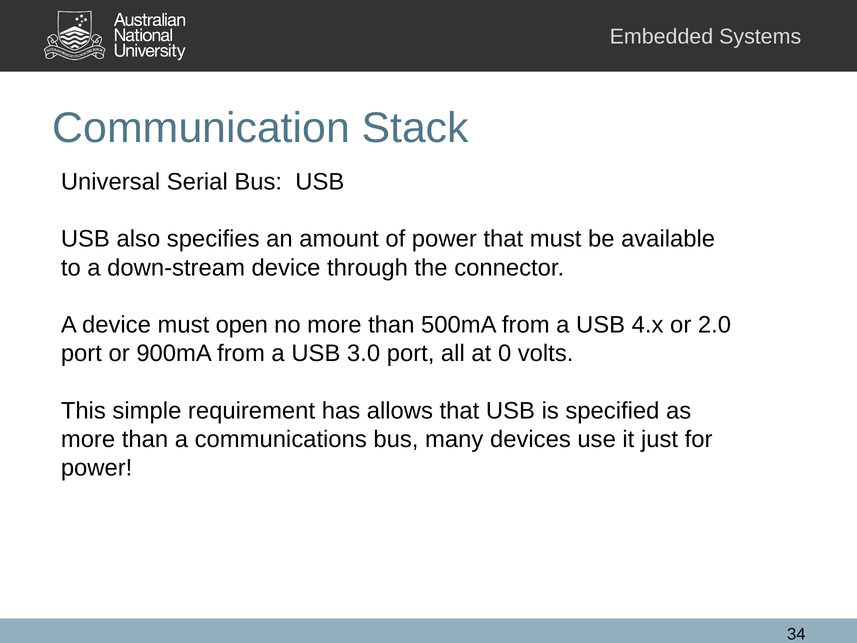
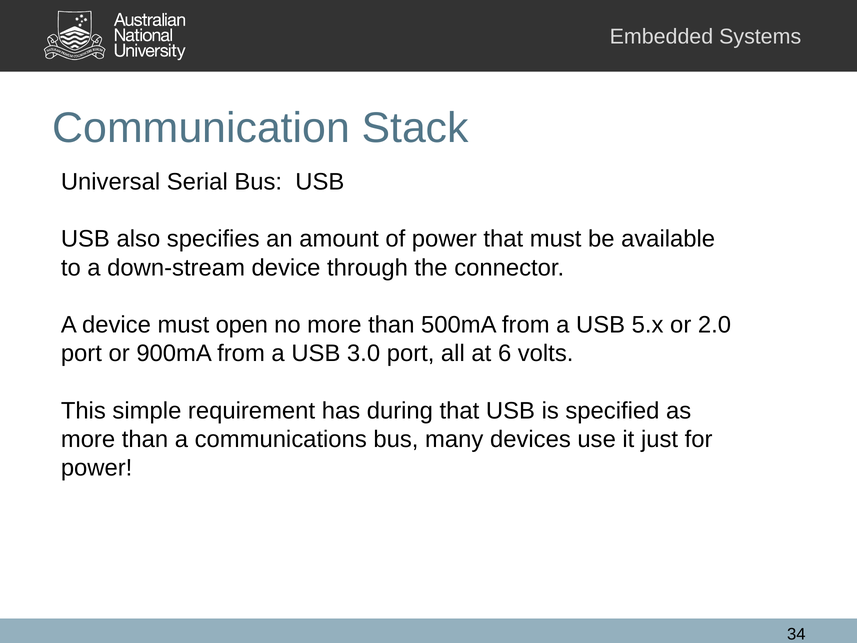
4.x: 4.x -> 5.x (648, 325)
0: 0 -> 6 (505, 353)
allows: allows -> during (400, 410)
